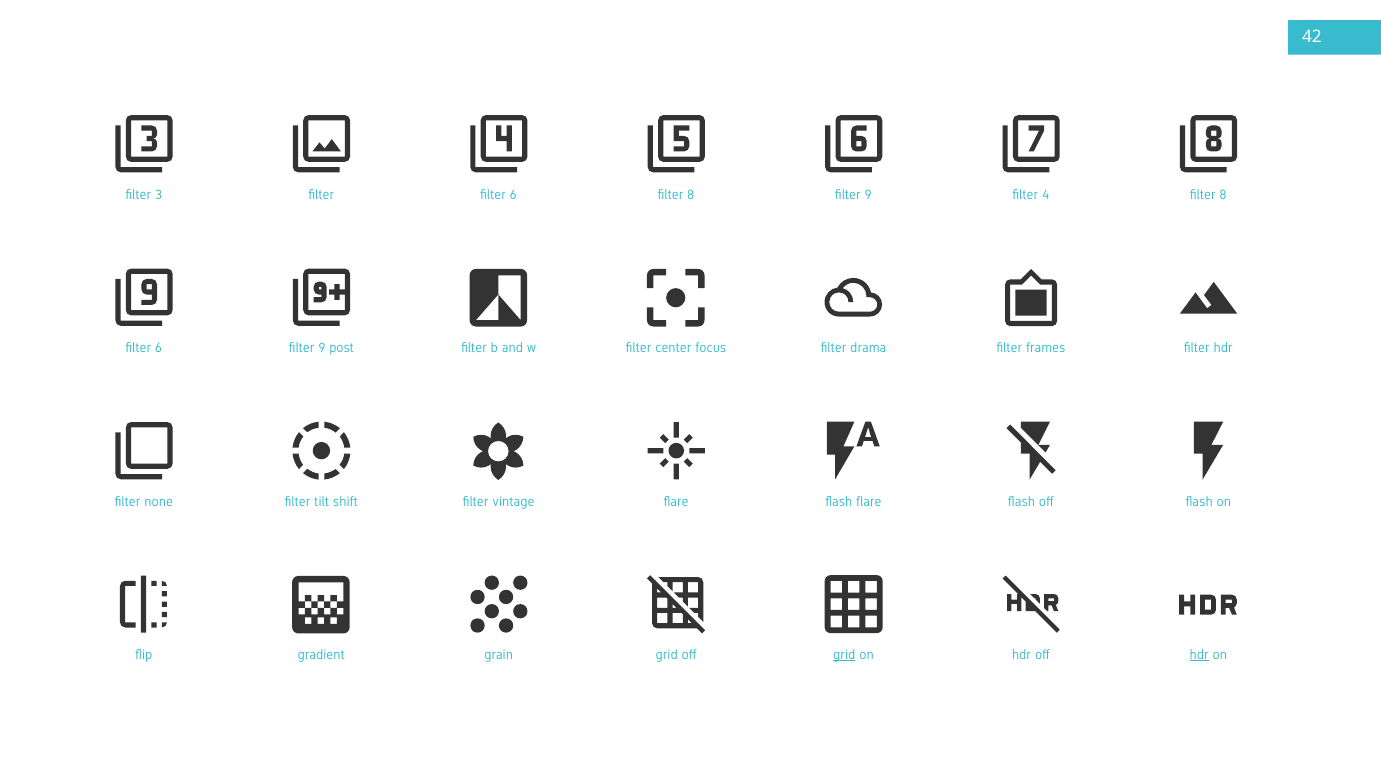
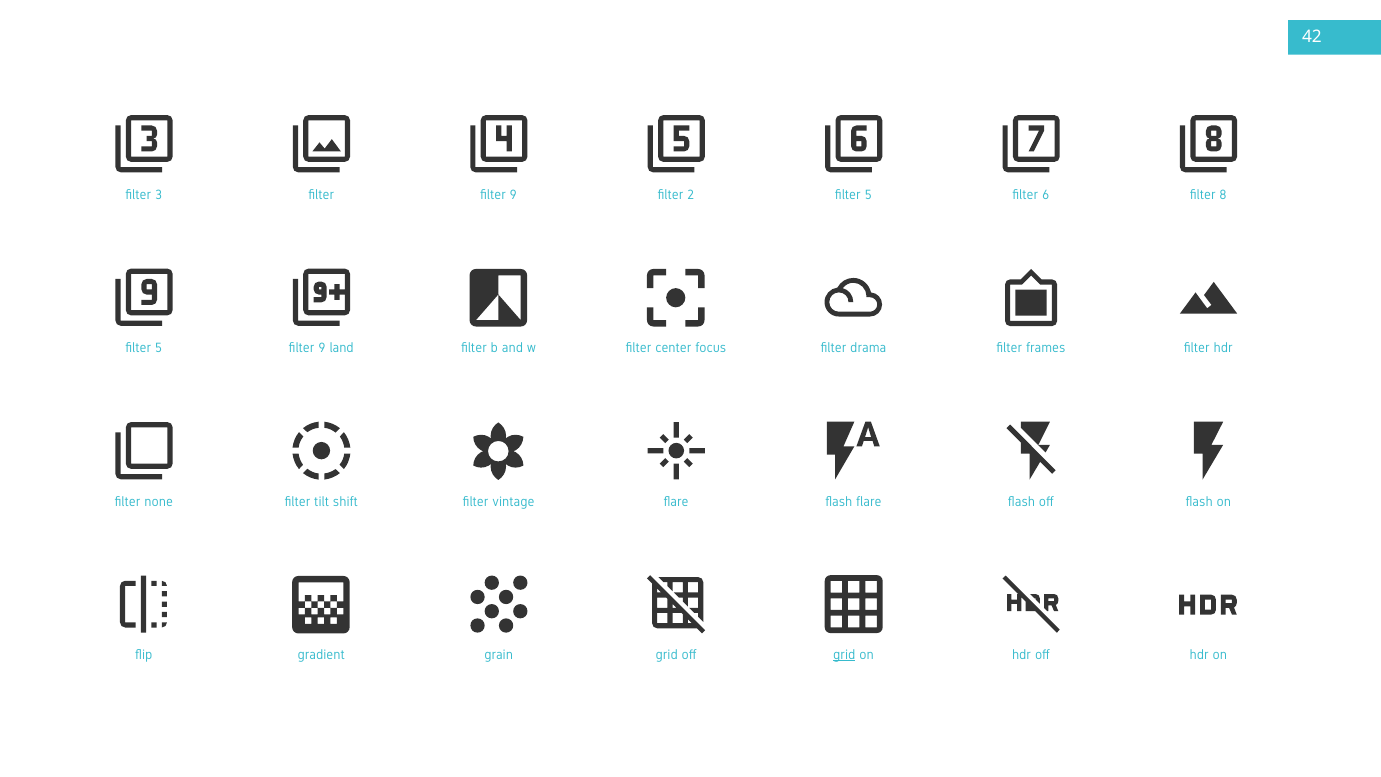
filter filter 6: 6 -> 9 (513, 195)
8: 8 -> 2 (691, 195)
9: 9 -> 5 (868, 195)
4: 4 -> 6 (1046, 195)
6: 6 -> 5 (159, 348)
post: post -> land (342, 348)
hdr underline: present -> none (1199, 655)
